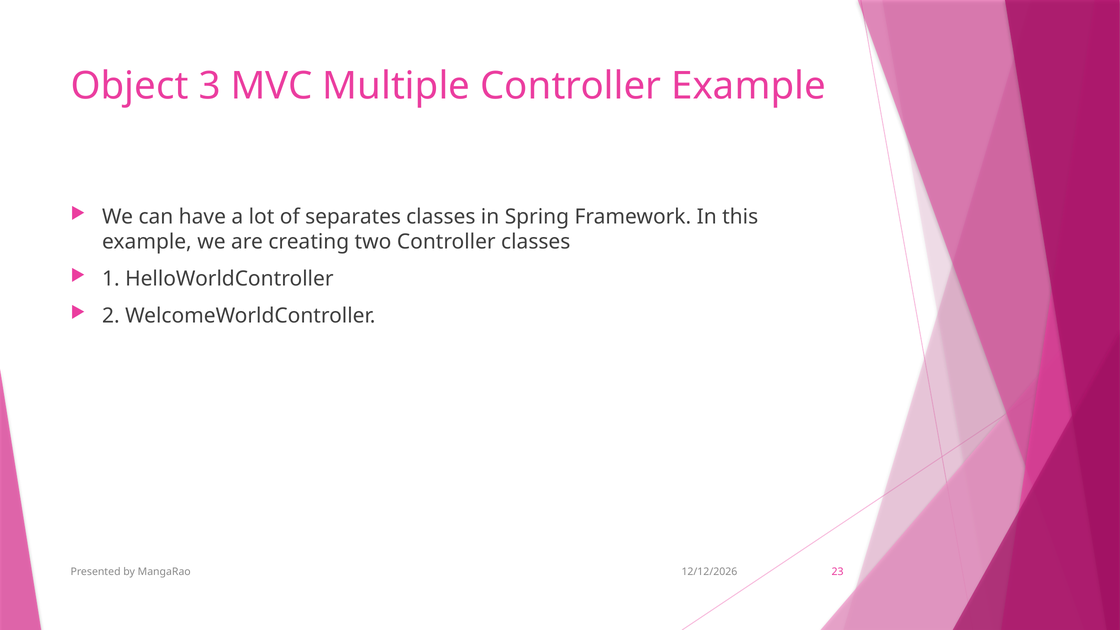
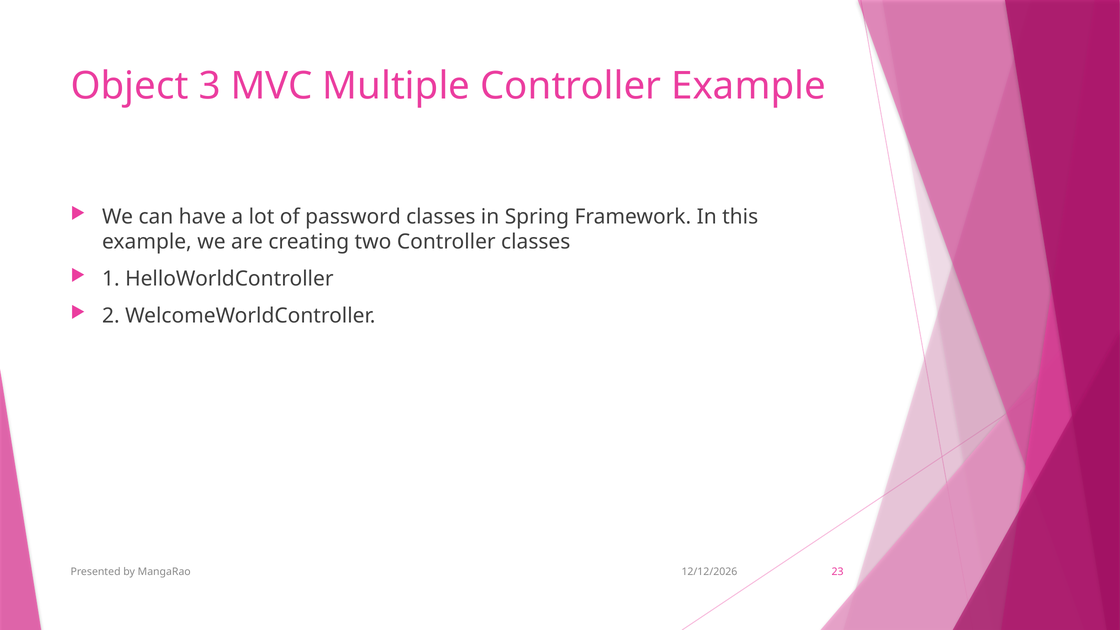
separates: separates -> password (353, 217)
